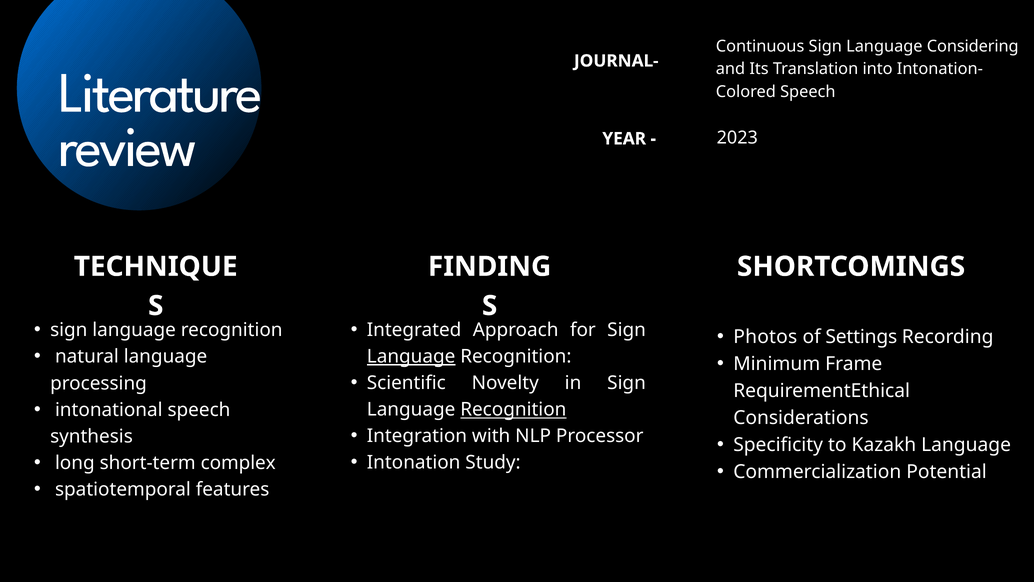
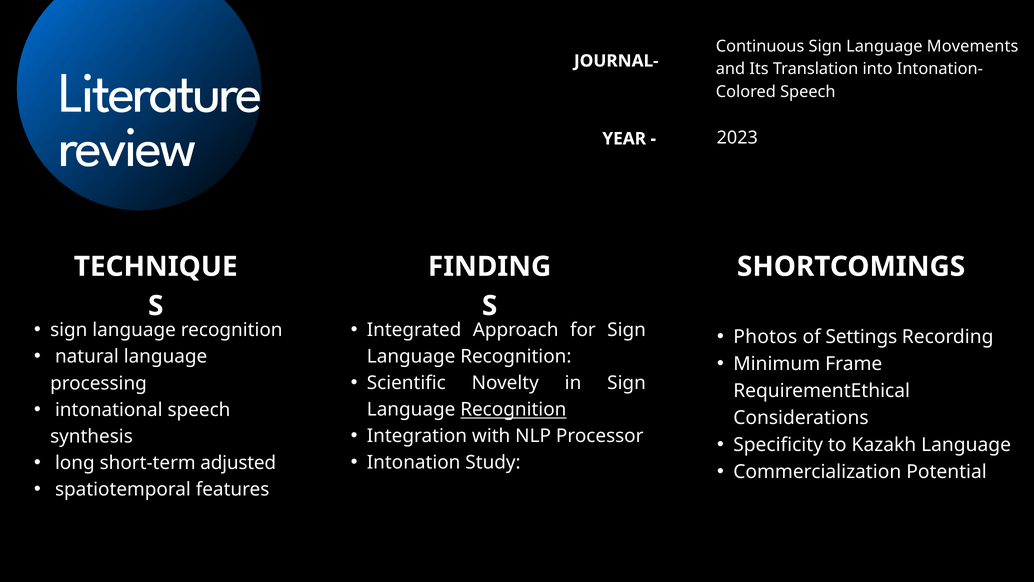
Considering: Considering -> Movements (973, 46)
Language underline: present -> none (411, 356)
complex: complex -> adjusted (238, 463)
